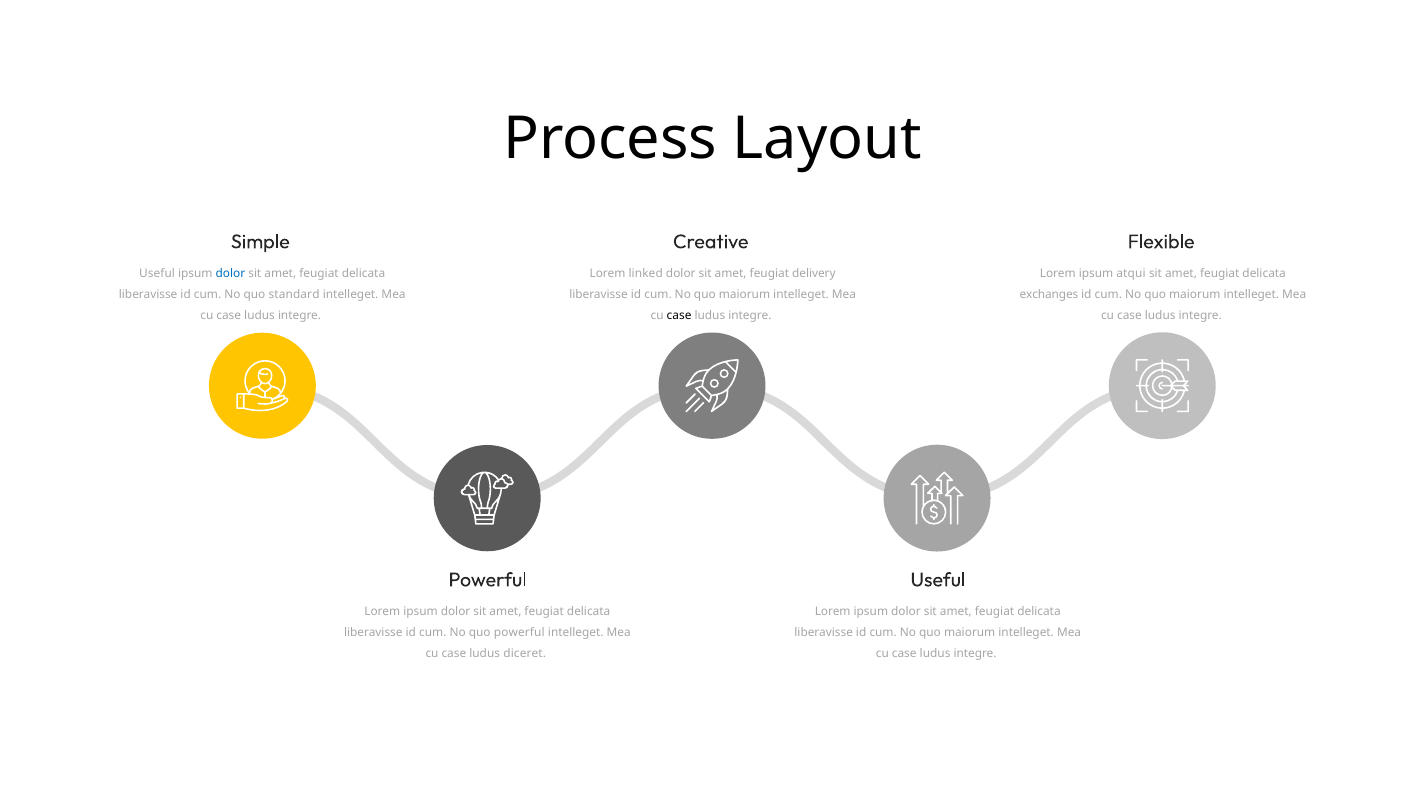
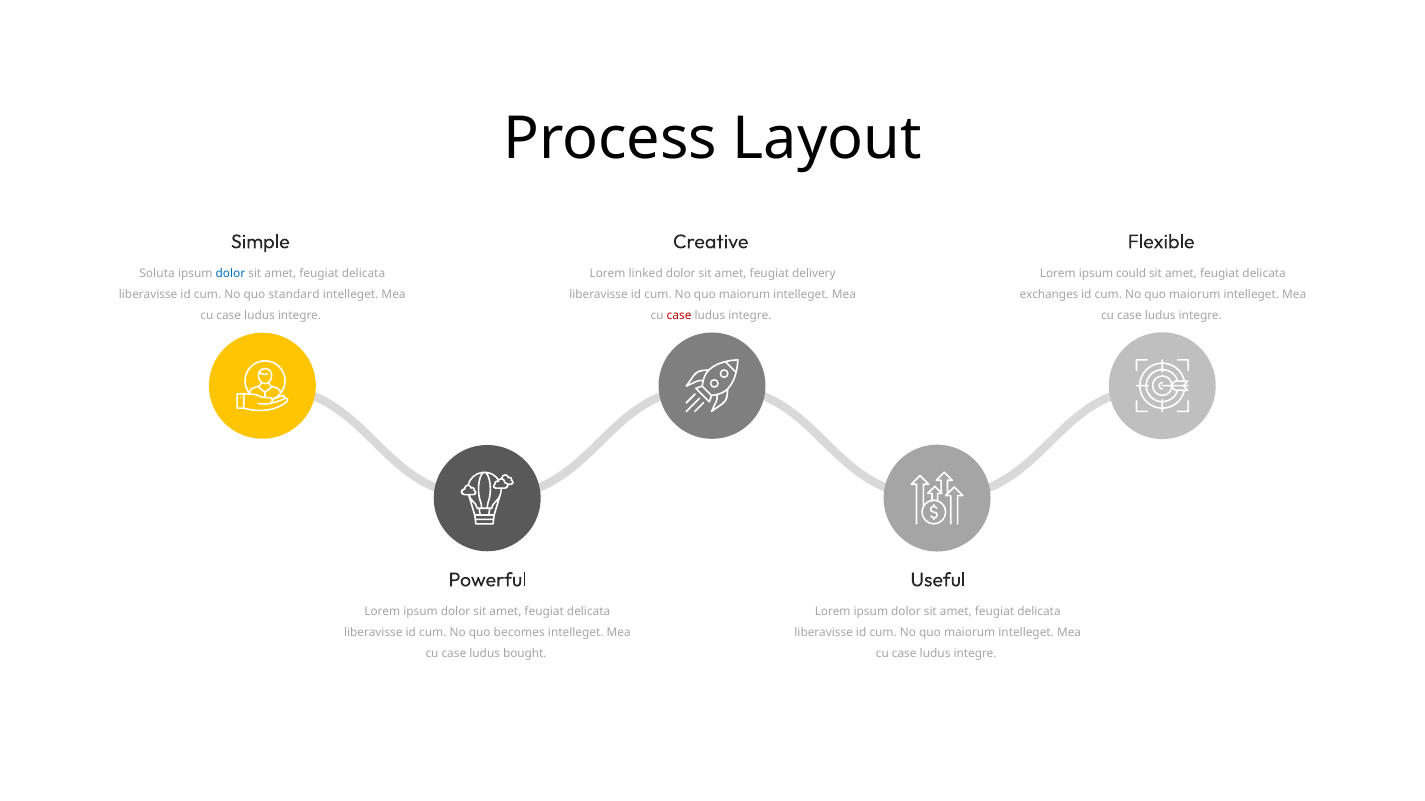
Useful: Useful -> Soluta (157, 273)
atqui: atqui -> could (1131, 273)
case colour: black -> red (679, 316)
quo powerful: powerful -> becomes (519, 633)
diceret: diceret -> bought (525, 655)
